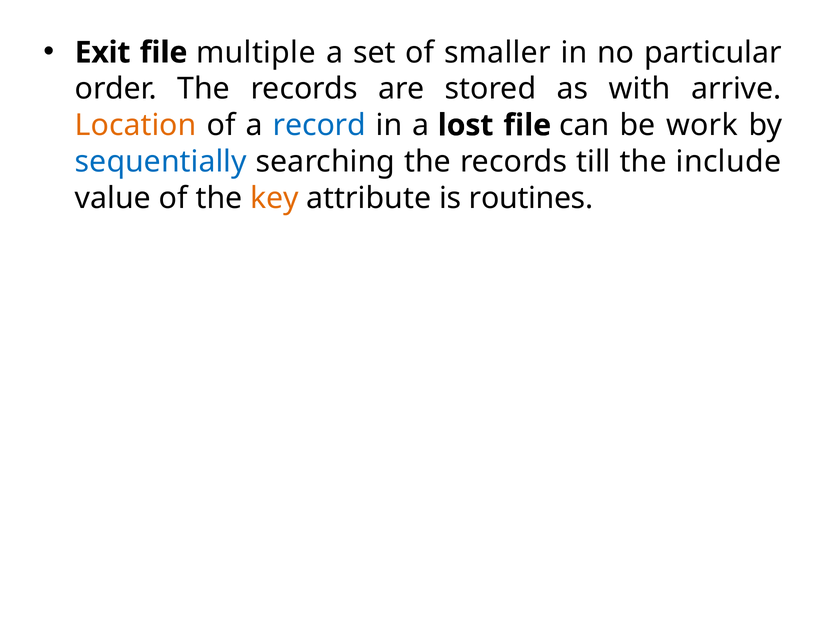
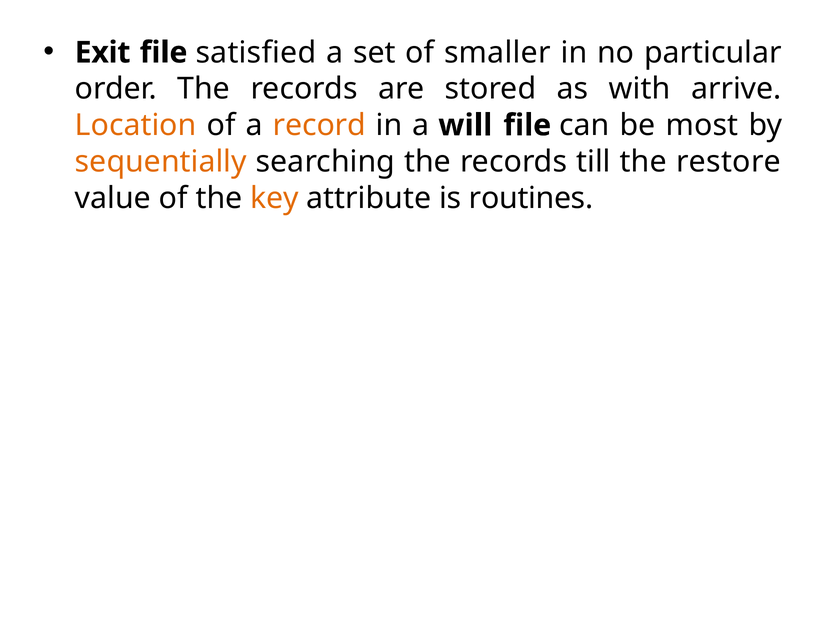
multiple: multiple -> satisfied (256, 53)
record colour: blue -> orange (319, 125)
lost: lost -> will (465, 125)
work: work -> most (702, 125)
sequentially colour: blue -> orange (161, 162)
include: include -> restore (729, 162)
